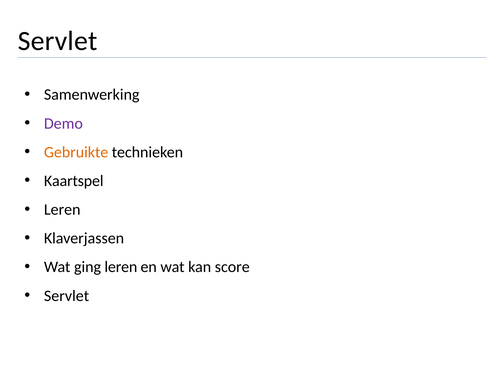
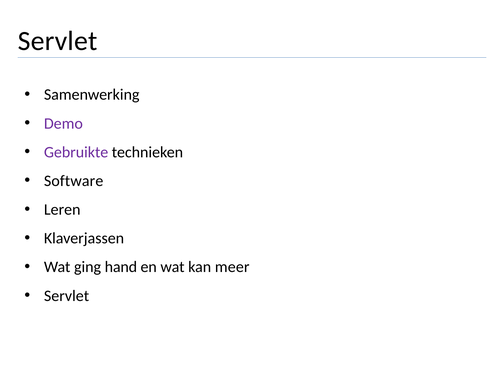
Gebruikte colour: orange -> purple (76, 152)
Kaartspel: Kaartspel -> Software (74, 181)
ging leren: leren -> hand (121, 267)
score: score -> meer (232, 267)
